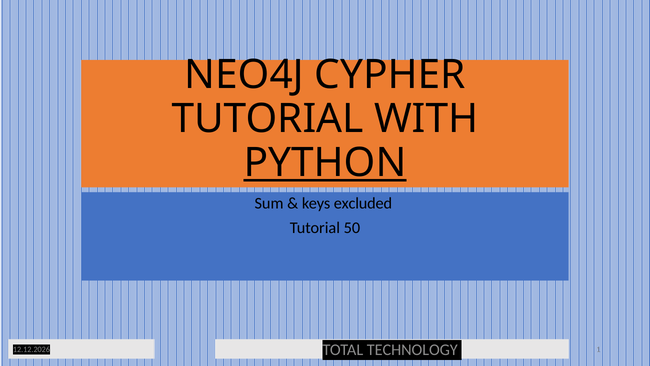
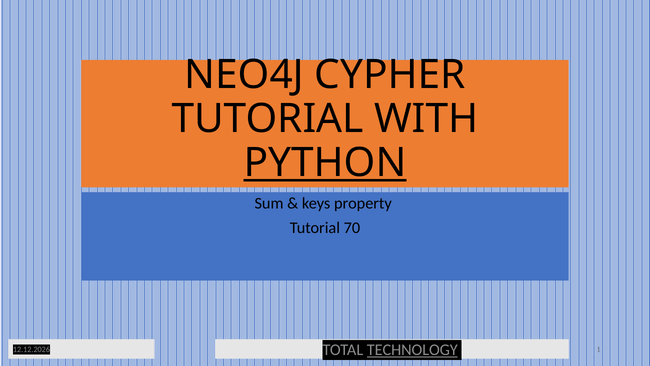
excluded: excluded -> property (363, 203)
50: 50 -> 70 (352, 227)
TECHNOLOGY underline: none -> present (412, 350)
